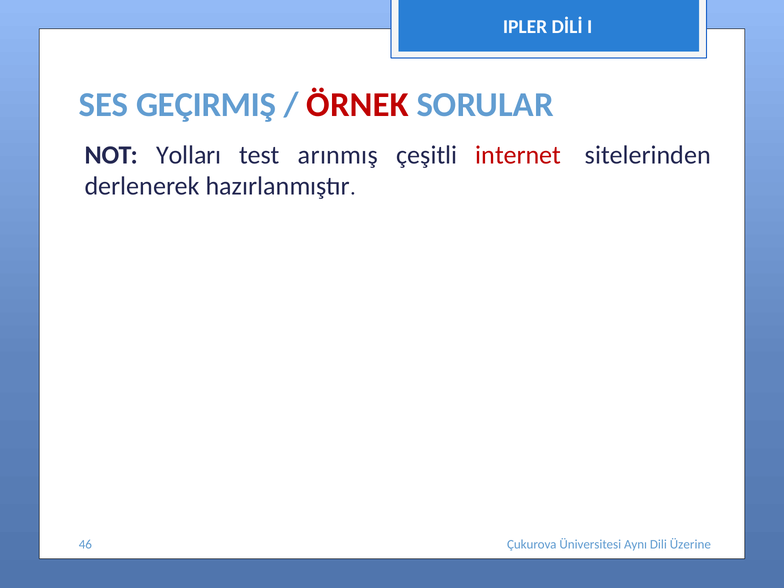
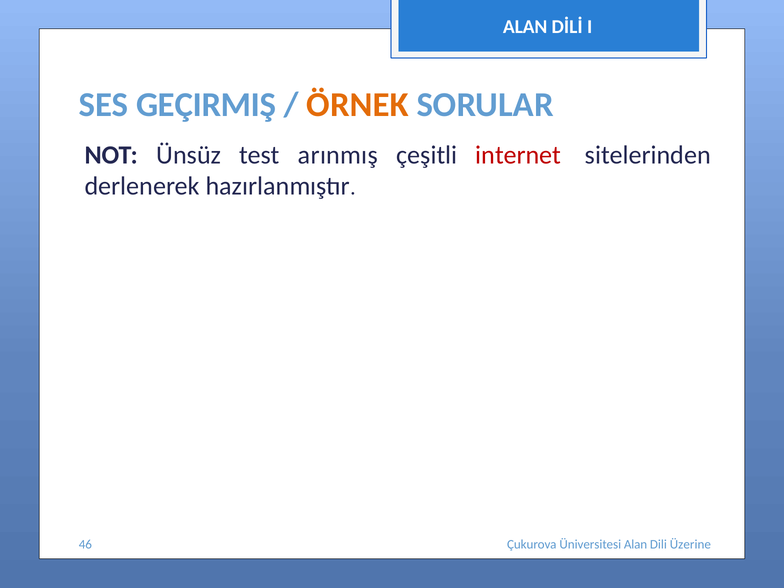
IPLER: IPLER -> ALAN (525, 27)
ÖRNEK colour: red -> orange (358, 105)
Yolları: Yolları -> Ünsüz (189, 155)
Üniversitesi Aynı: Aynı -> Alan (636, 545)
